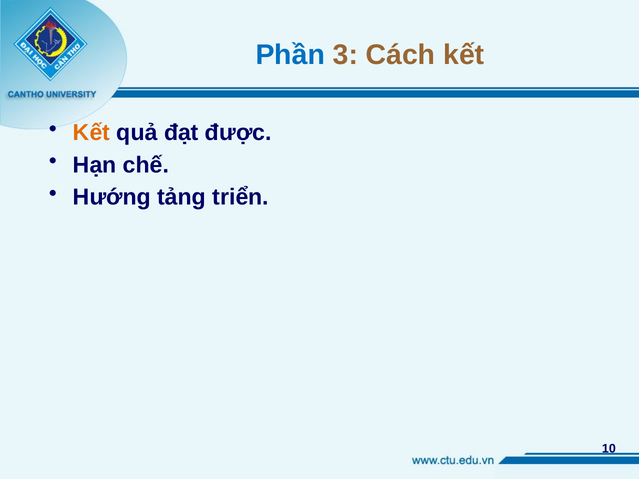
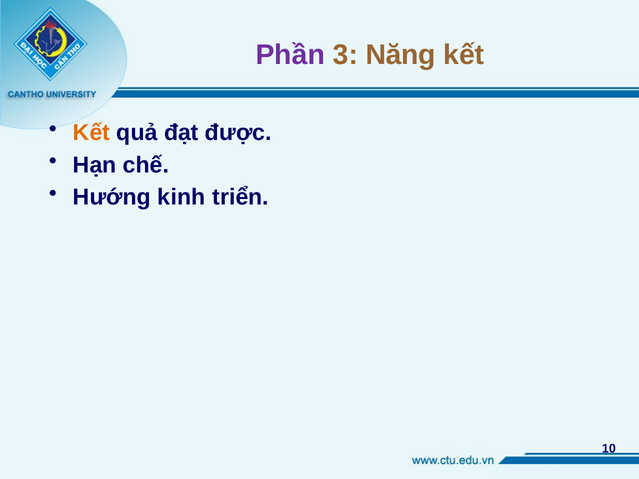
Phần colour: blue -> purple (290, 55)
Cách: Cách -> Năng (401, 55)
tảng: tảng -> kinh (181, 197)
